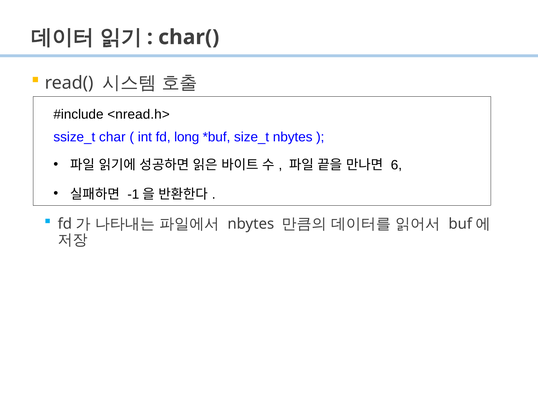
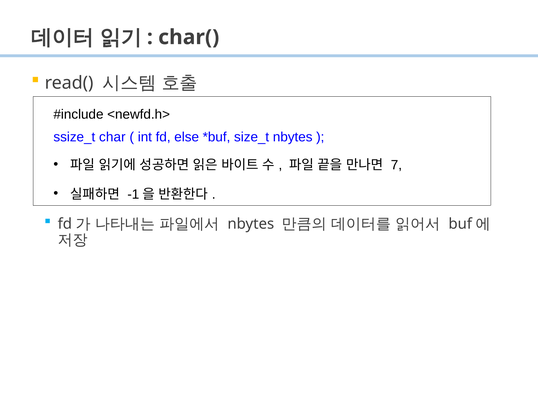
<nread.h>: <nread.h> -> <newfd.h> (139, 114)
long: long -> else (187, 137)
6: 6 -> 7 (396, 165)
